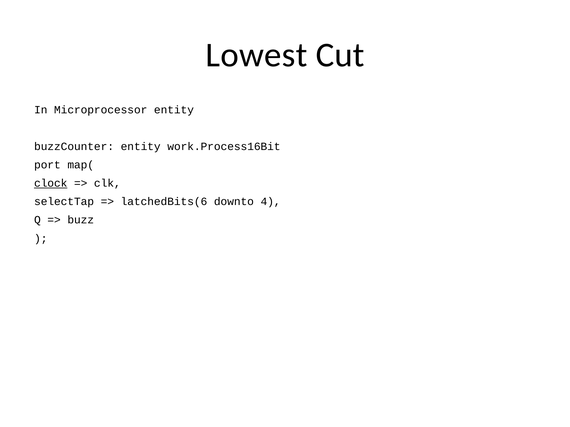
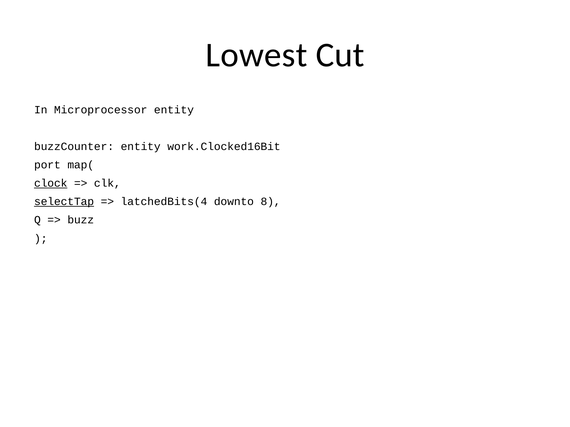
work.Process16Bit: work.Process16Bit -> work.Clocked16Bit (224, 147)
selectTap underline: none -> present (64, 202)
latchedBits(6: latchedBits(6 -> latchedBits(4 (164, 202)
4: 4 -> 8 (271, 202)
